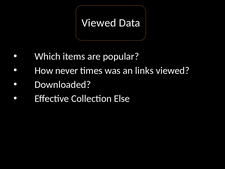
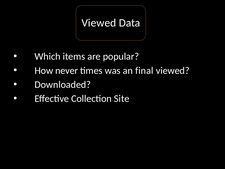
links: links -> final (144, 70)
Else: Else -> Site (122, 98)
